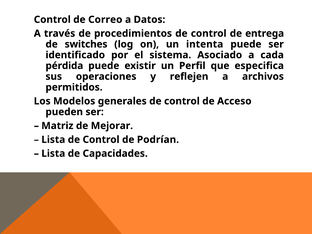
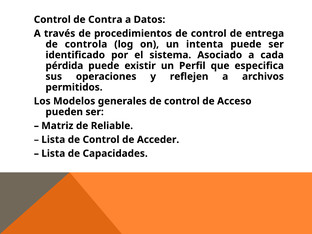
Correo: Correo -> Contra (105, 20)
switches: switches -> controla (86, 44)
Mejorar: Mejorar -> Reliable (112, 126)
Podrían: Podrían -> Acceder (158, 140)
